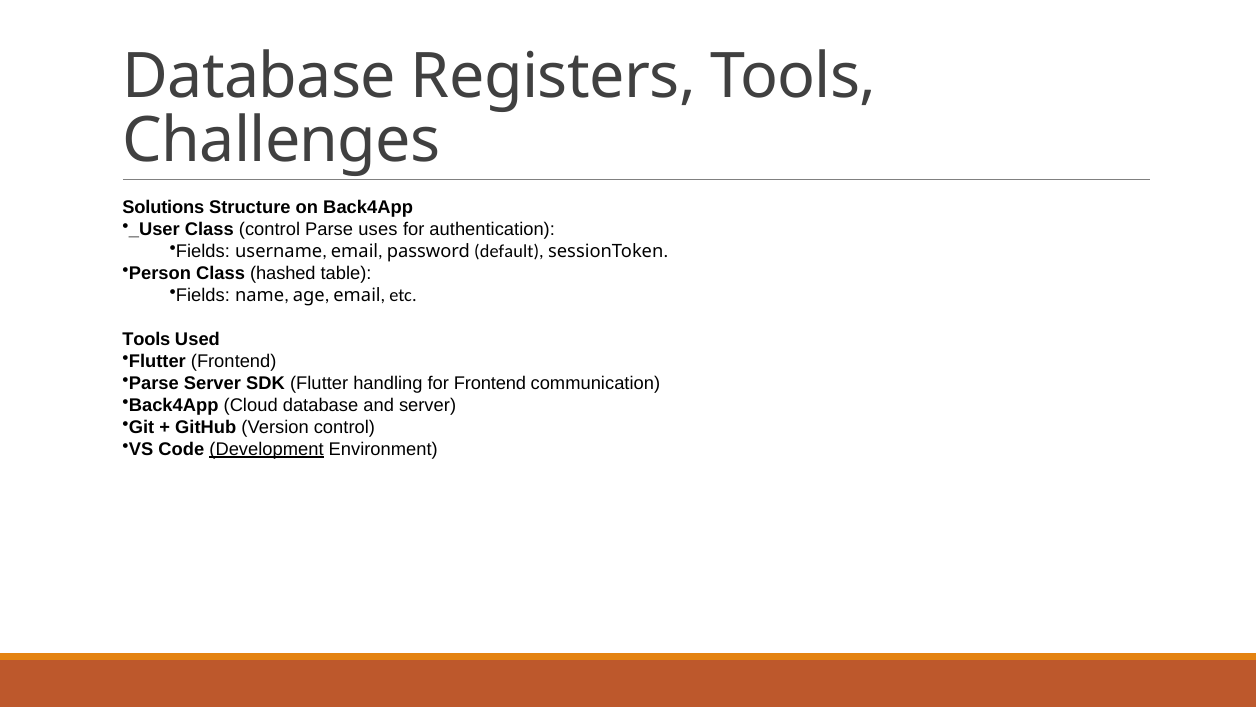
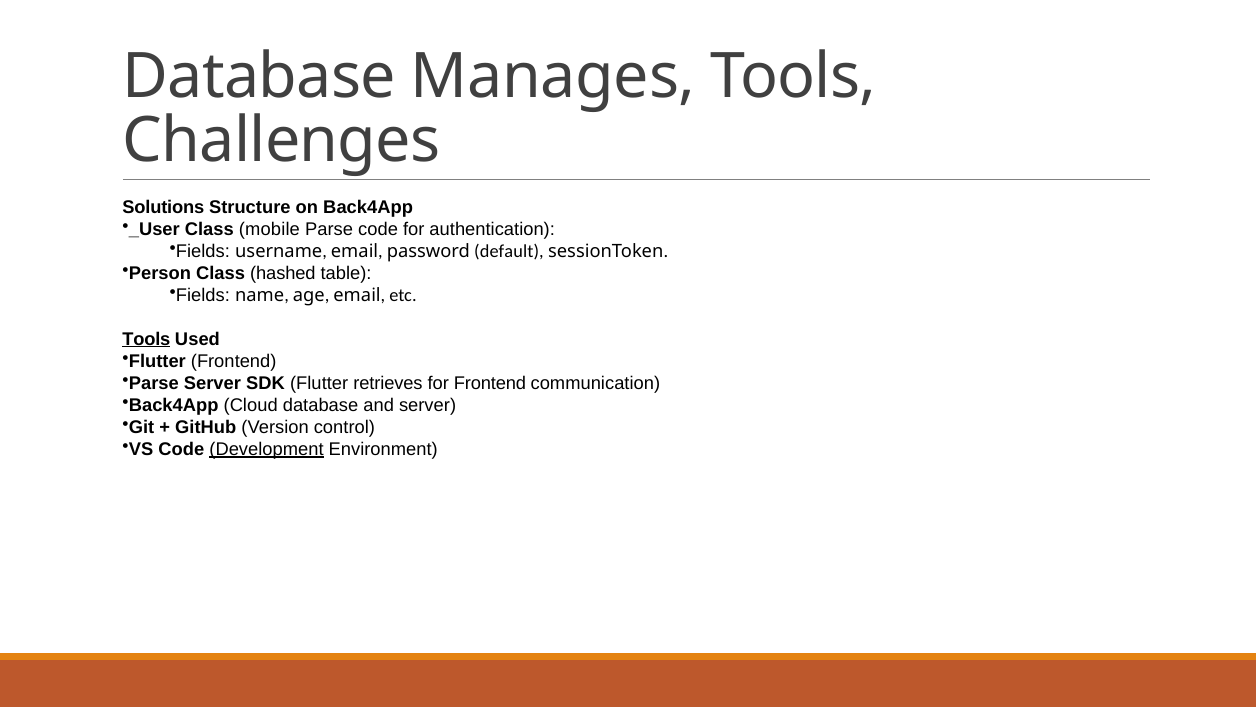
Registers: Registers -> Manages (553, 77)
Class control: control -> mobile (269, 229)
Parse uses: uses -> code (378, 229)
Tools underline: none -> present (146, 339)
handling: handling -> retrieves (388, 383)
